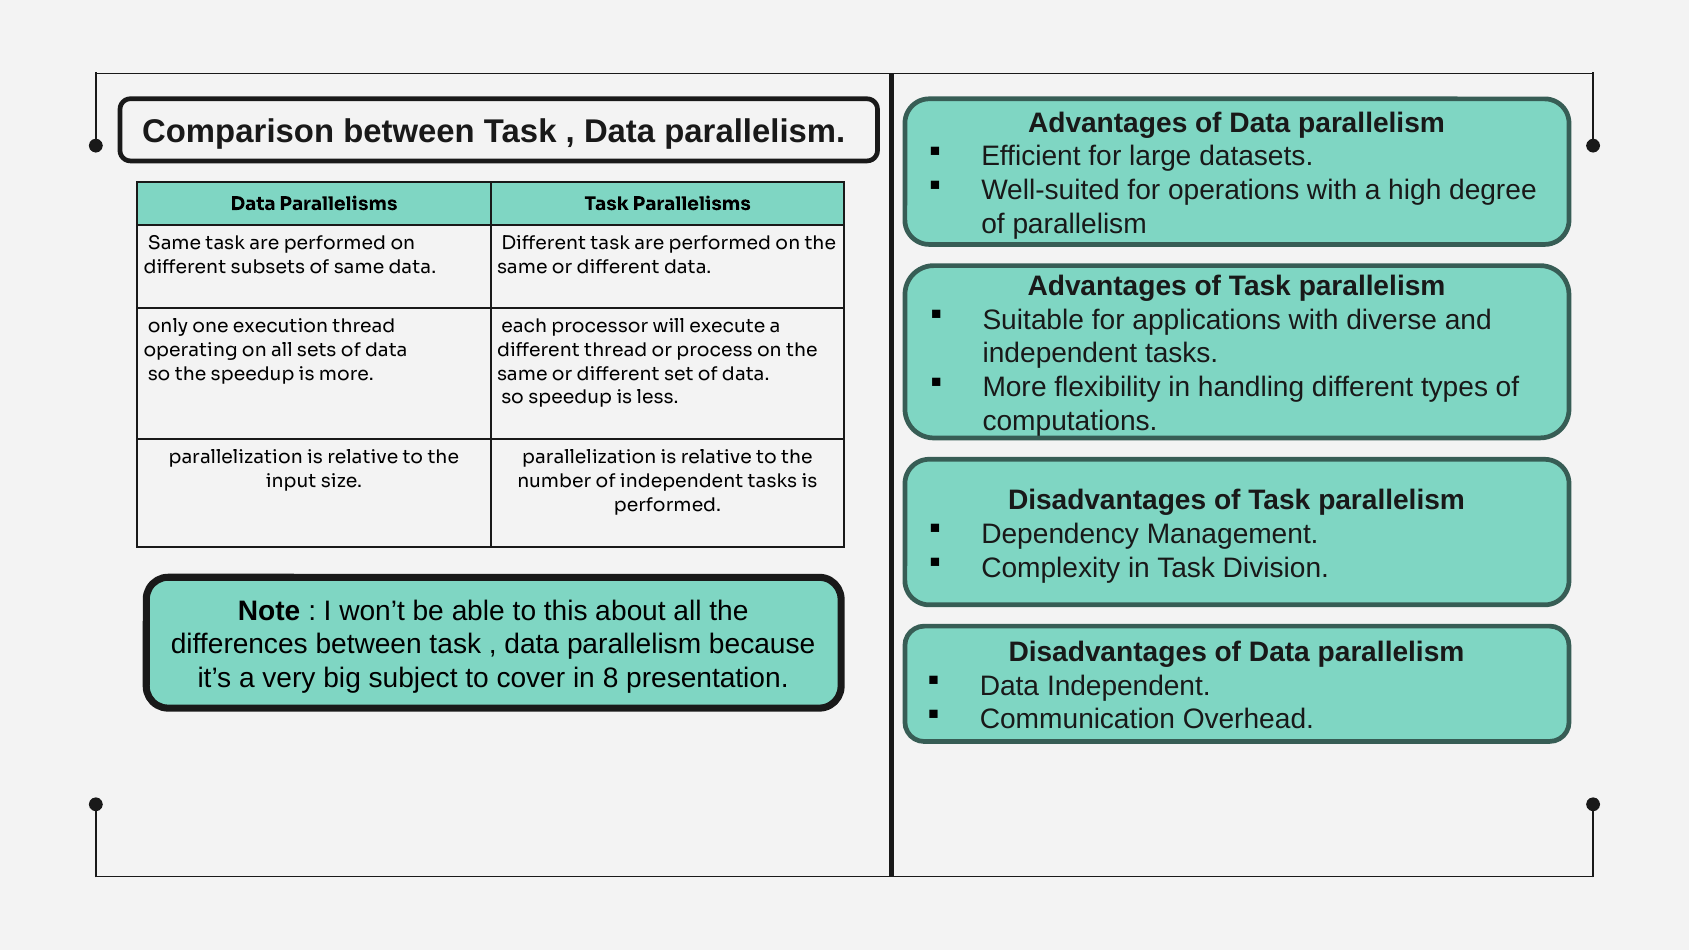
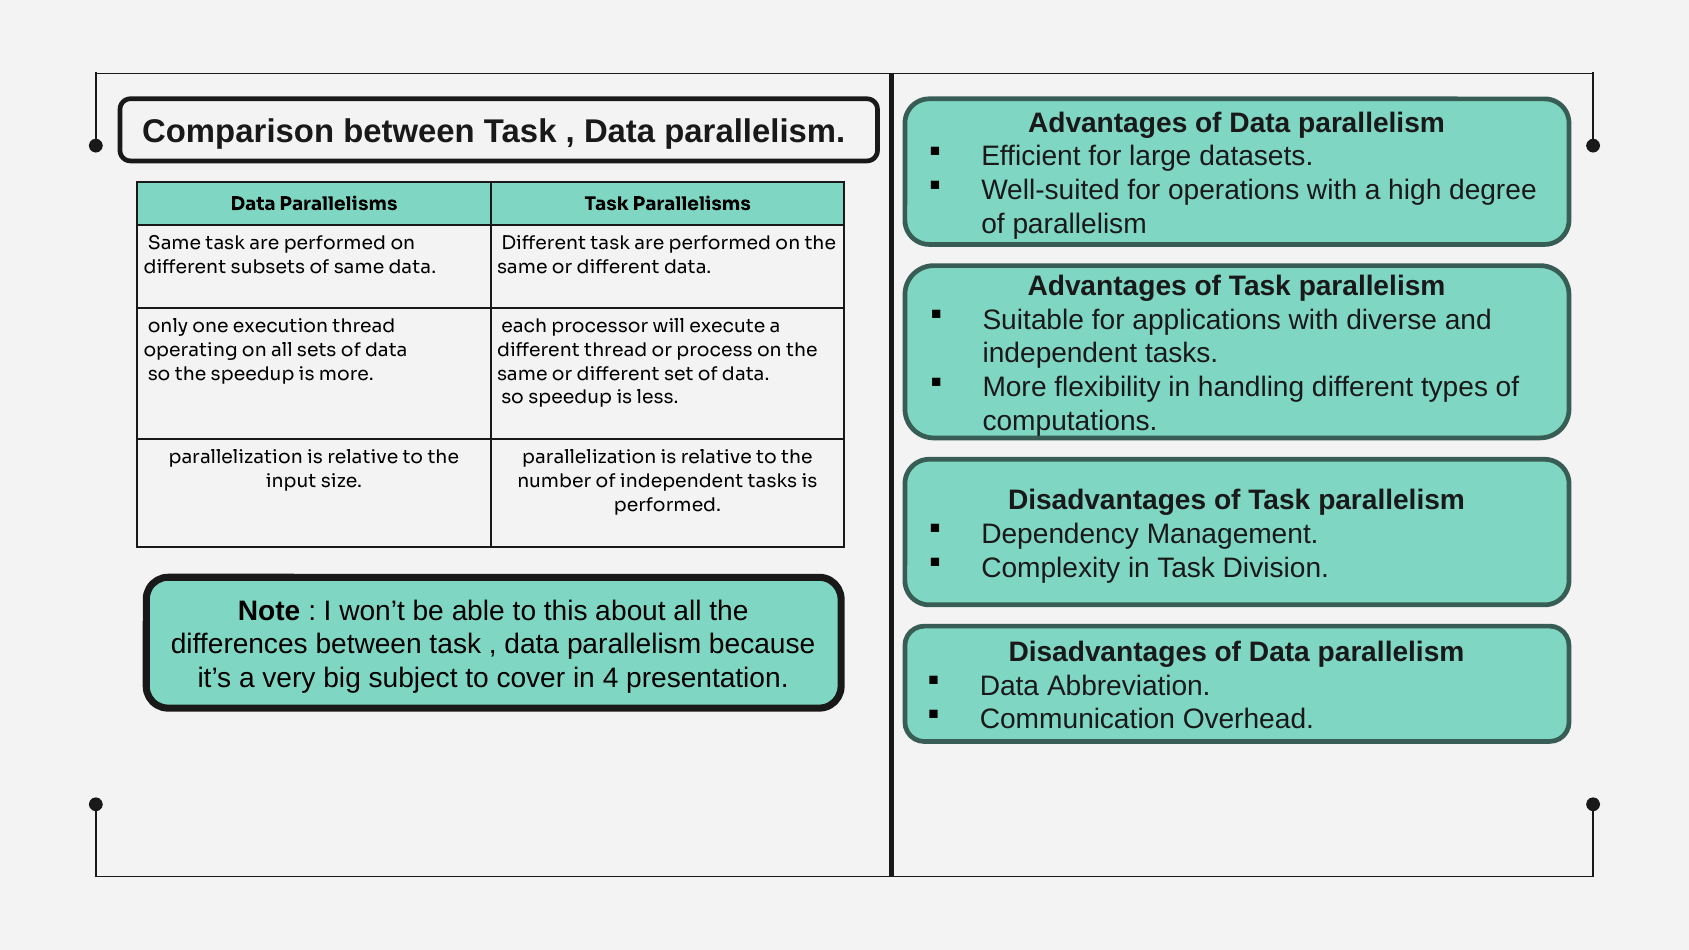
8: 8 -> 4 (611, 678)
Data Independent: Independent -> Abbreviation (1129, 686)
